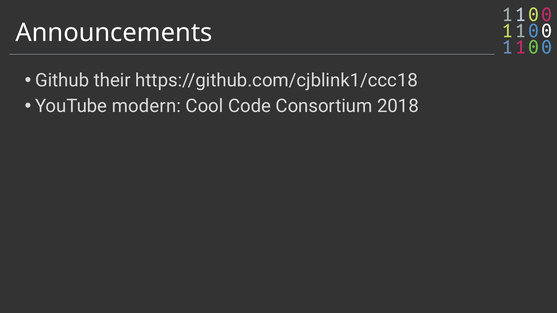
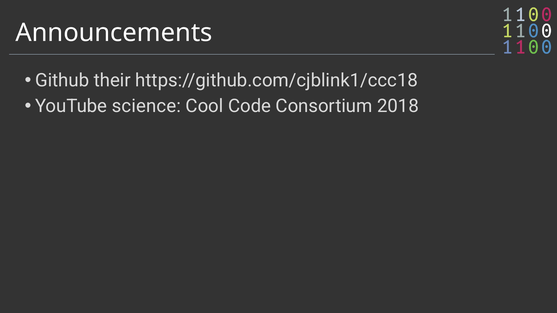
modern: modern -> science (146, 106)
